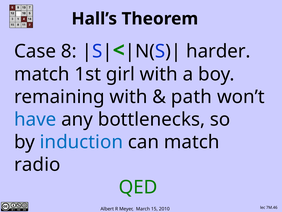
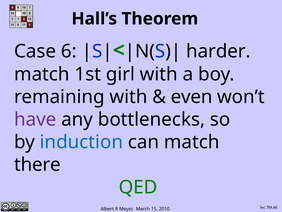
8: 8 -> 6 (69, 51)
path: path -> even (192, 97)
have colour: blue -> purple (35, 119)
radio: radio -> there (37, 164)
